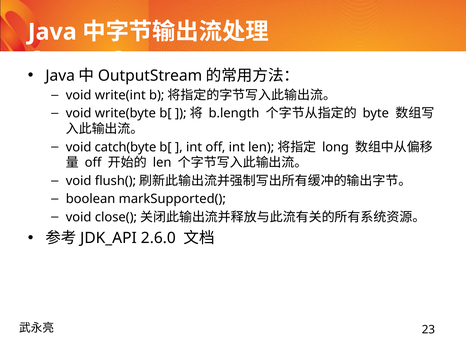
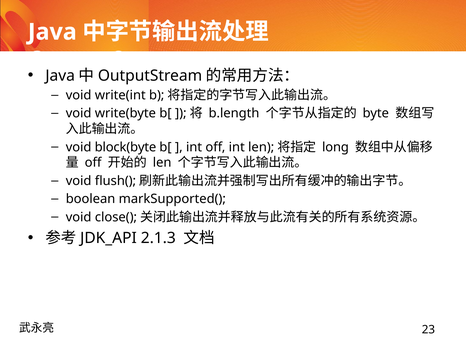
catch(byte: catch(byte -> block(byte (125, 147)
2.6.0: 2.6.0 -> 2.1.3 (158, 238)
